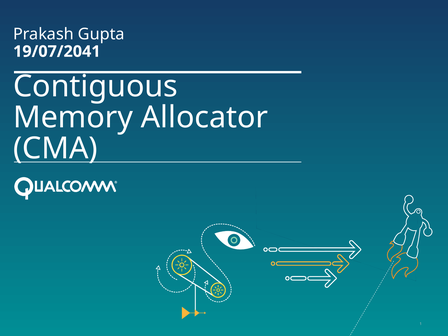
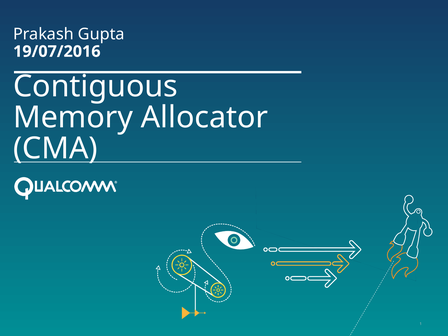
19/07/2041: 19/07/2041 -> 19/07/2016 (57, 51)
